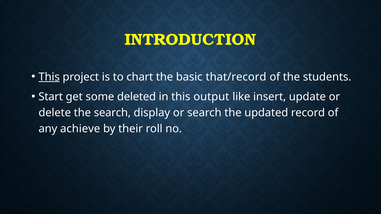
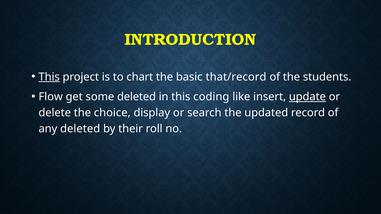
Start: Start -> Flow (51, 97)
output: output -> coding (211, 97)
update underline: none -> present (307, 97)
the search: search -> choice (112, 113)
any achieve: achieve -> deleted (80, 129)
